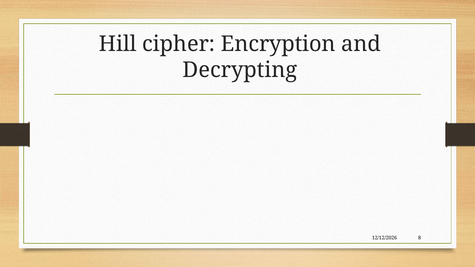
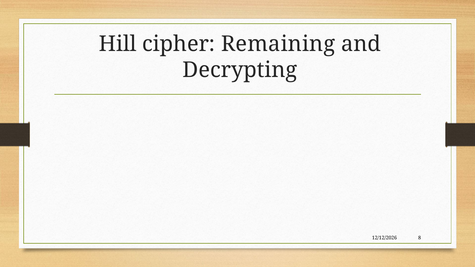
Encryption: Encryption -> Remaining (278, 44)
